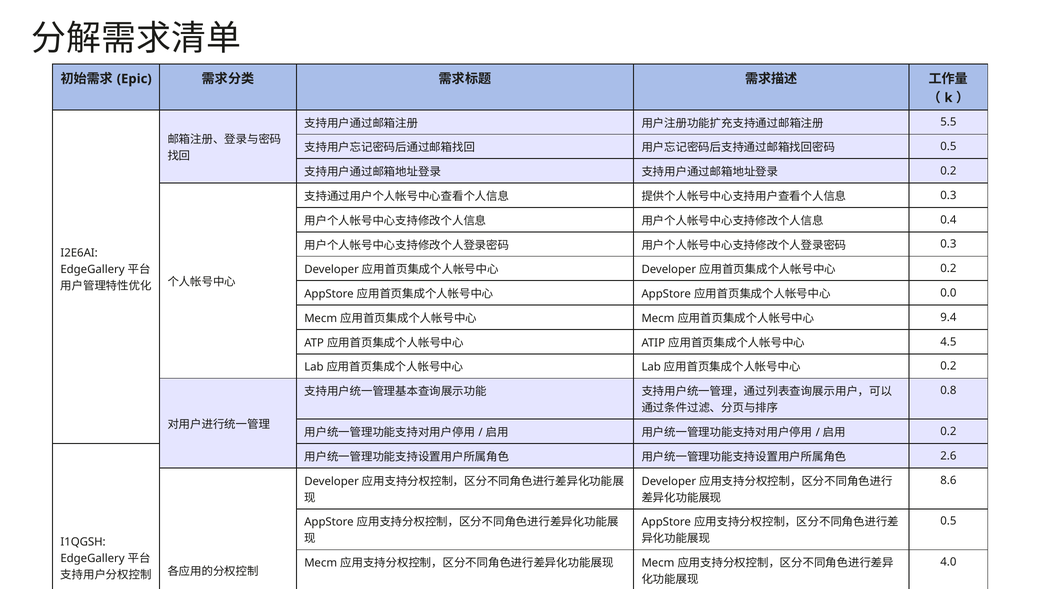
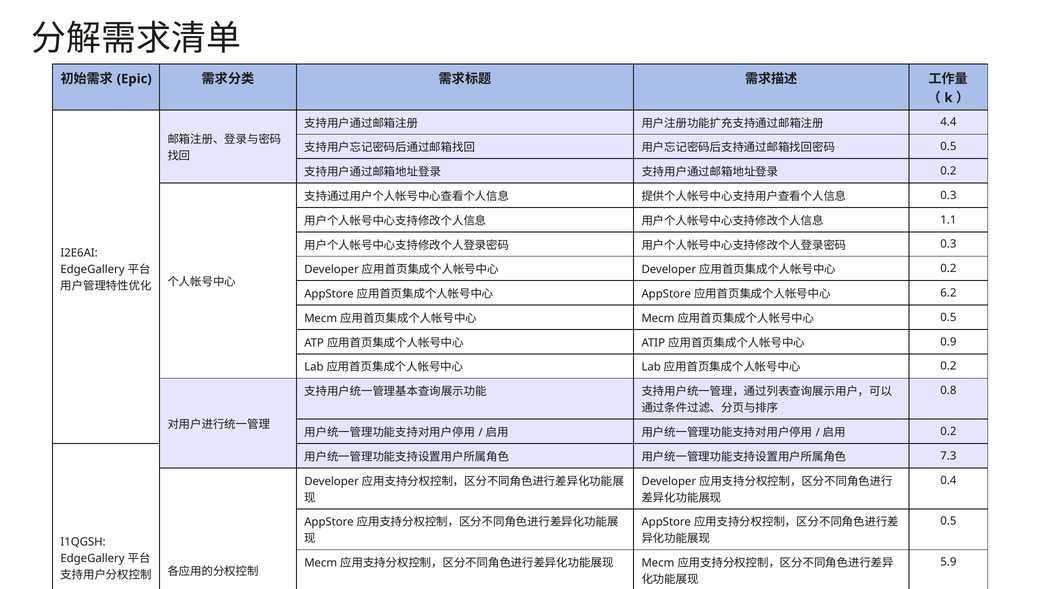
5.5: 5.5 -> 4.4 (948, 122)
0.4: 0.4 -> 1.1 (948, 220)
0.0: 0.0 -> 6.2 (948, 293)
9.4: 9.4 -> 0.5 (948, 318)
4.5: 4.5 -> 0.9 (948, 342)
2.6: 2.6 -> 7.3 (948, 456)
8.6: 8.6 -> 0.4 (948, 480)
4.0: 4.0 -> 5.9 (948, 562)
